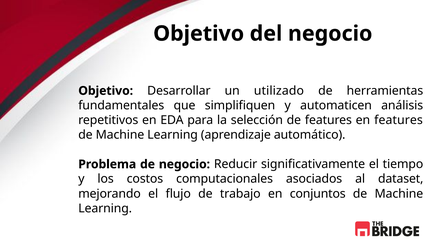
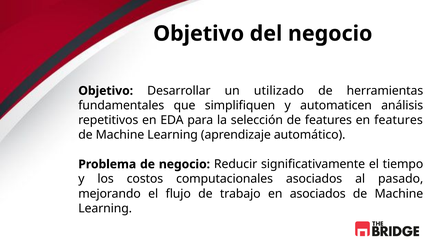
dataset: dataset -> pasado (401, 179)
en conjuntos: conjuntos -> asociados (318, 194)
